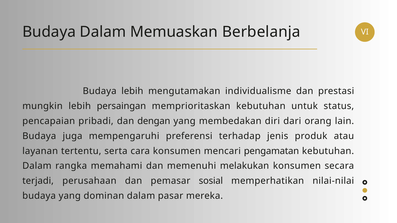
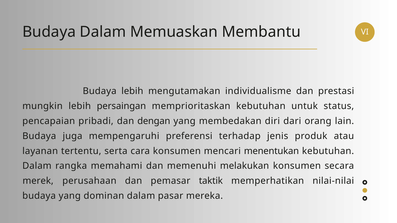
Berbelanja: Berbelanja -> Membantu (261, 32)
pengamatan: pengamatan -> menentukan (271, 151)
terjadi: terjadi -> merek (38, 181)
sosial: sosial -> taktik (211, 181)
